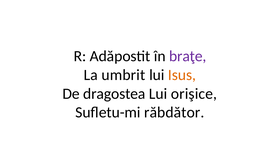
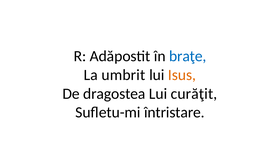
braţe colour: purple -> blue (188, 56)
orişice: orişice -> curăţit (194, 93)
răbdător: răbdător -> întristare (174, 112)
